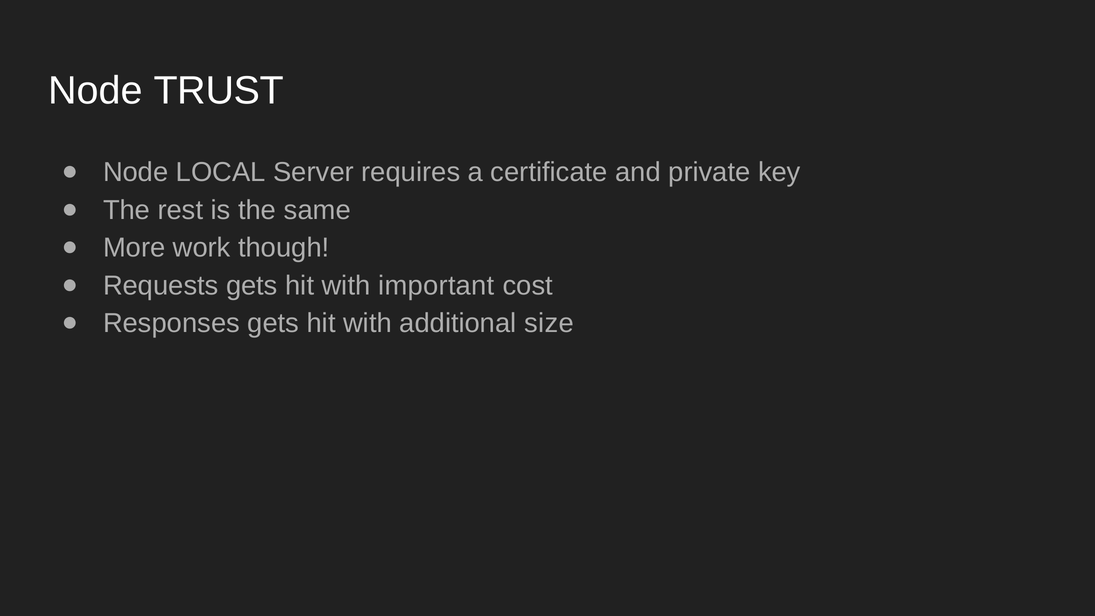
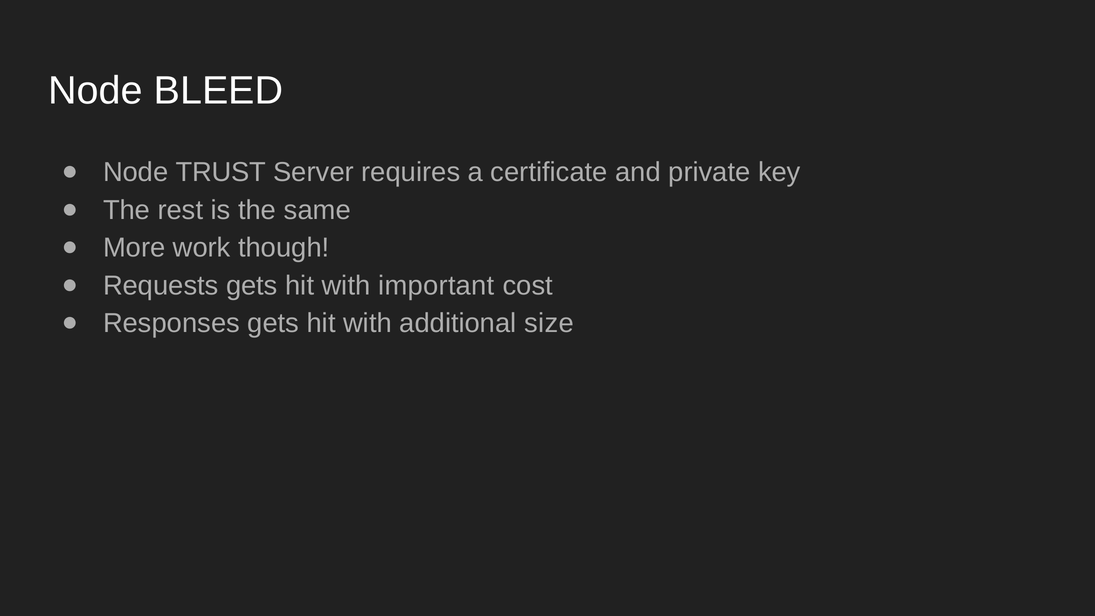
TRUST: TRUST -> BLEED (219, 91)
LOCAL: LOCAL -> TRUST (221, 172)
